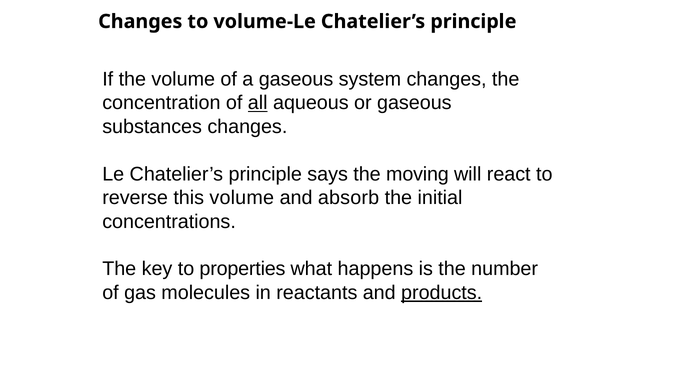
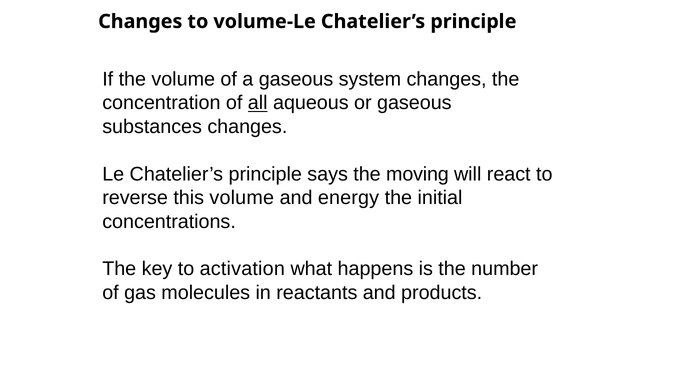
absorb: absorb -> energy (349, 198)
properties: properties -> activation (242, 269)
products underline: present -> none (442, 293)
